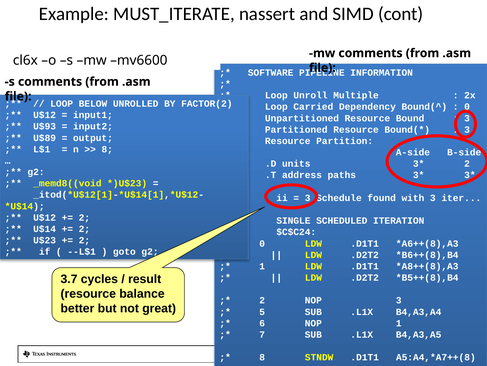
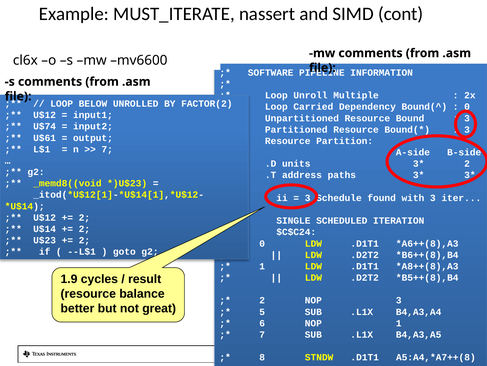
U$93: U$93 -> U$74 (45, 126)
U$89: U$89 -> U$61 (45, 138)
8: 8 -> 7 (107, 149)
3.7: 3.7 -> 1.9 (69, 279)
